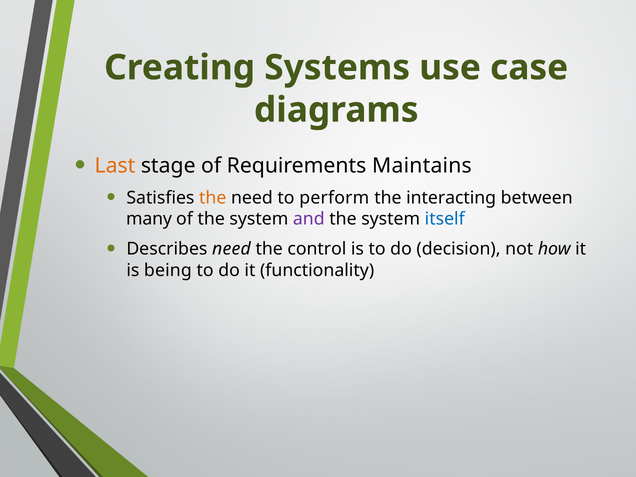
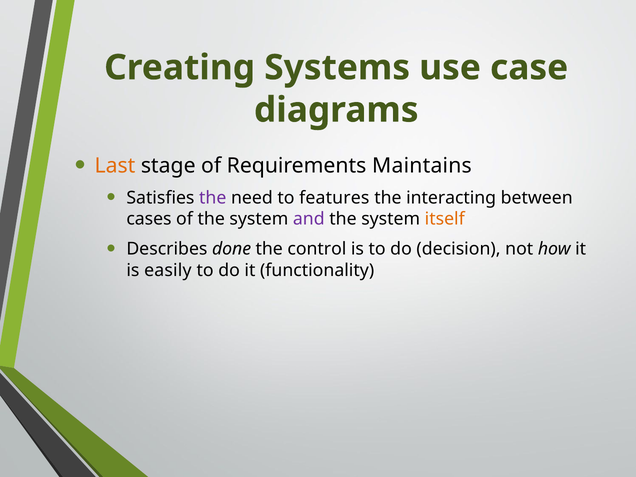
the colour: orange -> purple (213, 198)
perform: perform -> features (334, 198)
many: many -> cases (149, 219)
itself colour: blue -> orange (445, 219)
Describes need: need -> done (232, 249)
being: being -> easily (168, 270)
